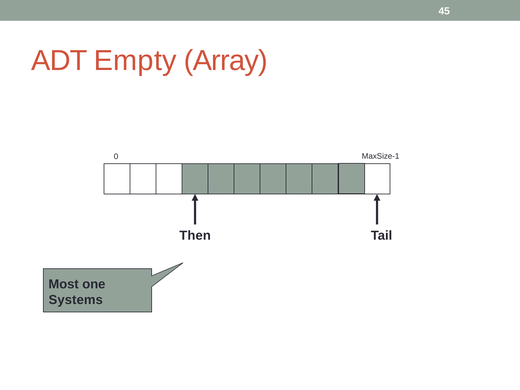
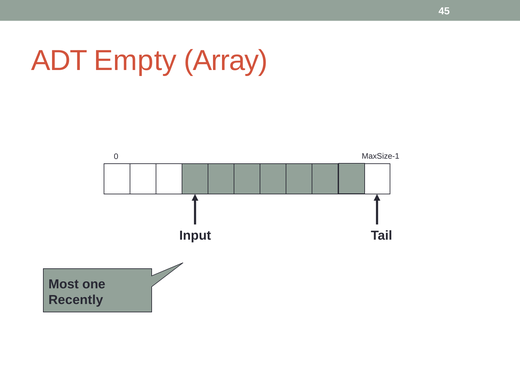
Then: Then -> Input (195, 236)
Systems: Systems -> Recently (76, 300)
